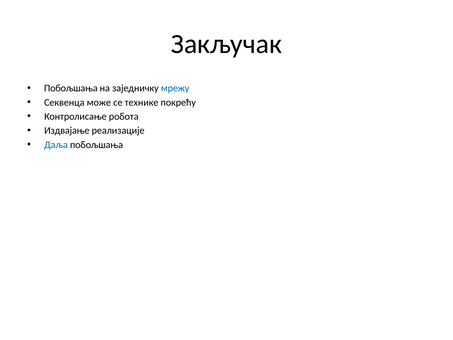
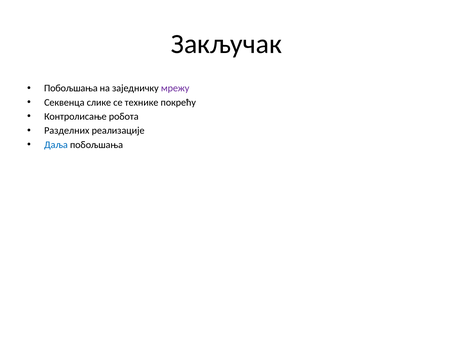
мрежу colour: blue -> purple (175, 88)
може: може -> слике (99, 102)
Издвајање: Издвајање -> Разделних (67, 131)
